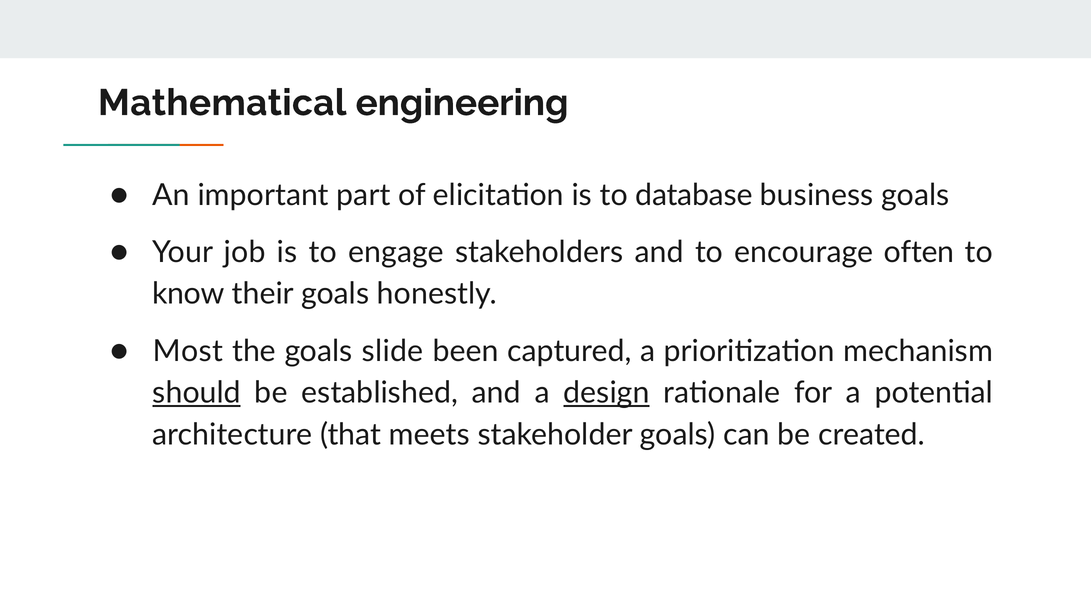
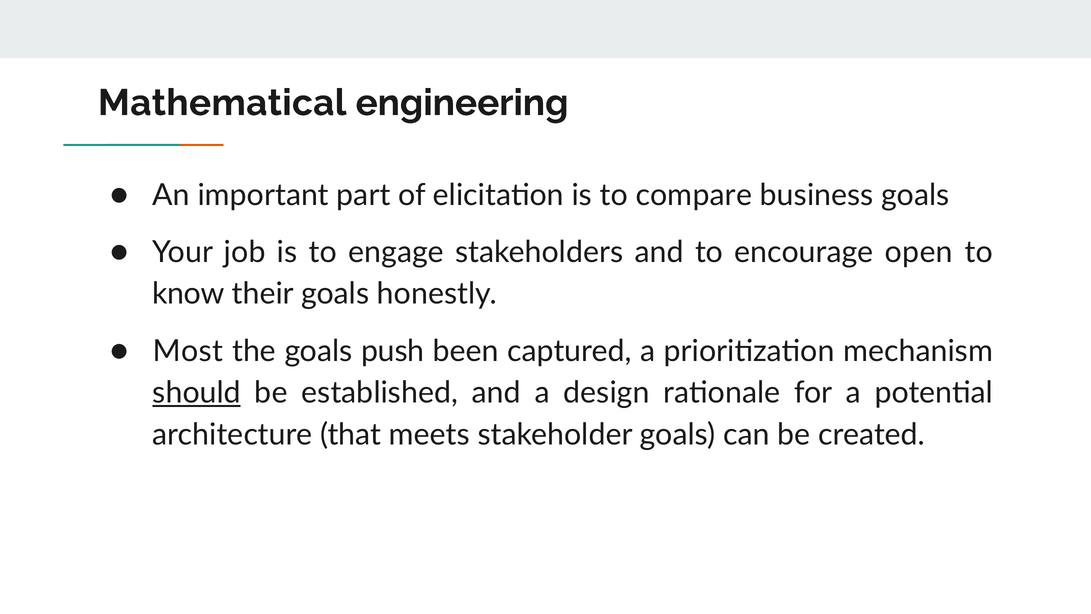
database: database -> compare (694, 195)
often: often -> open (919, 252)
slide: slide -> push (393, 351)
design underline: present -> none (607, 393)
